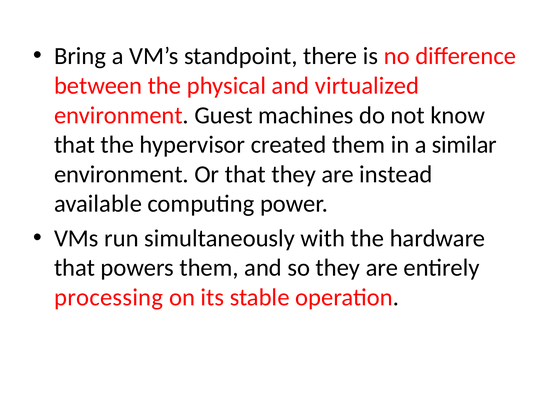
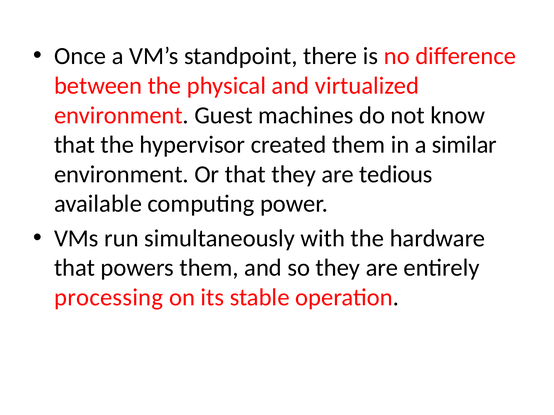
Bring: Bring -> Once (80, 56)
instead: instead -> tedious (396, 175)
